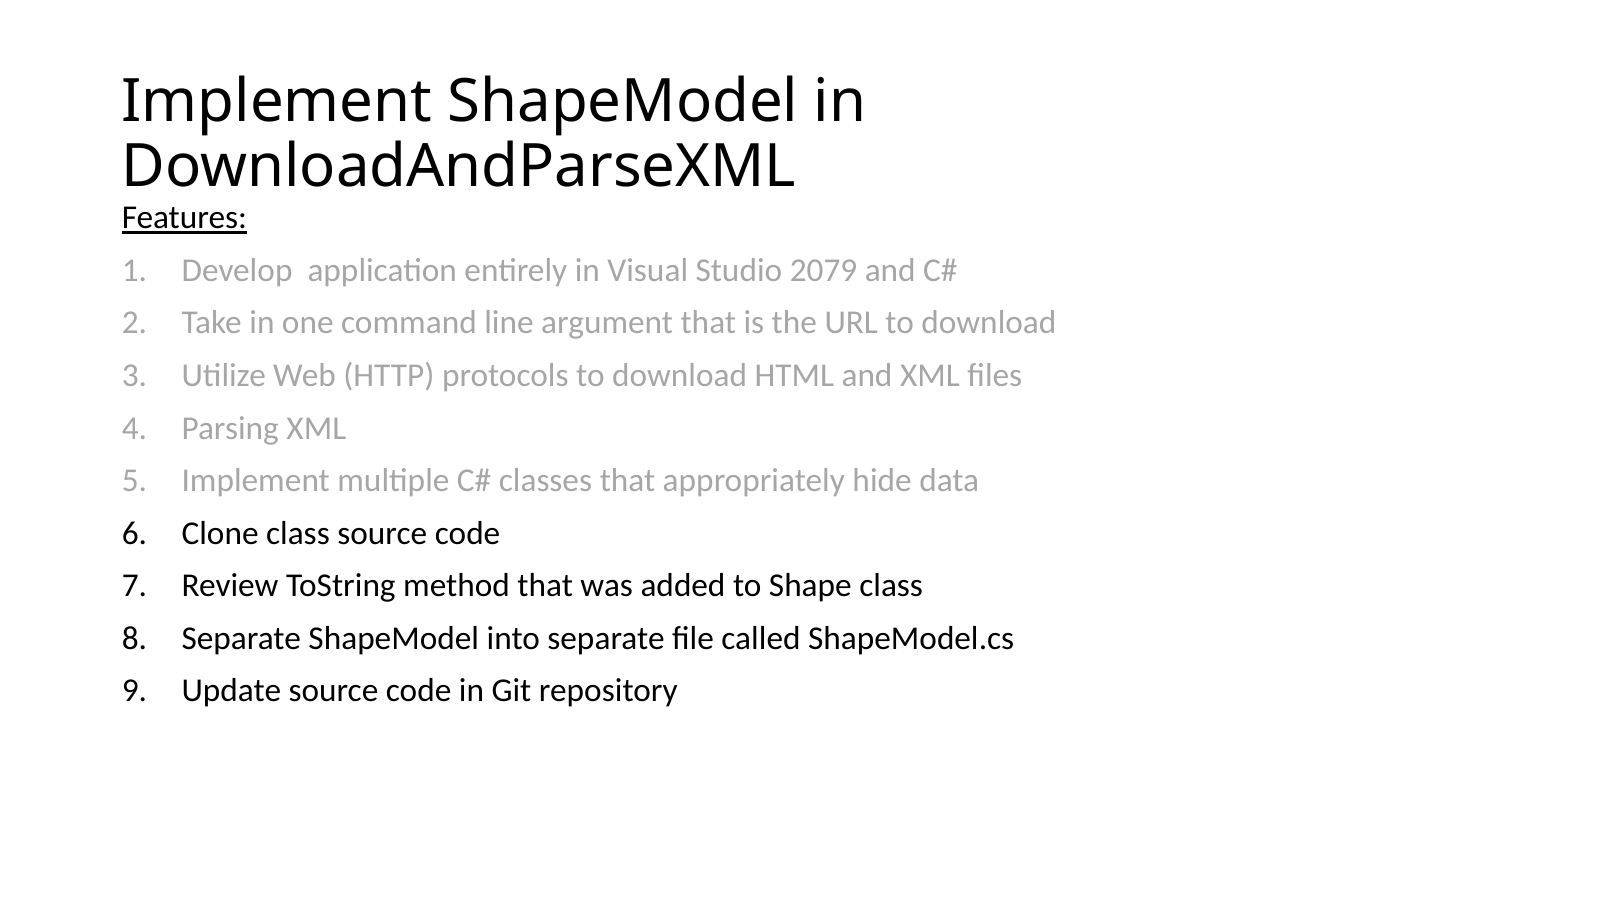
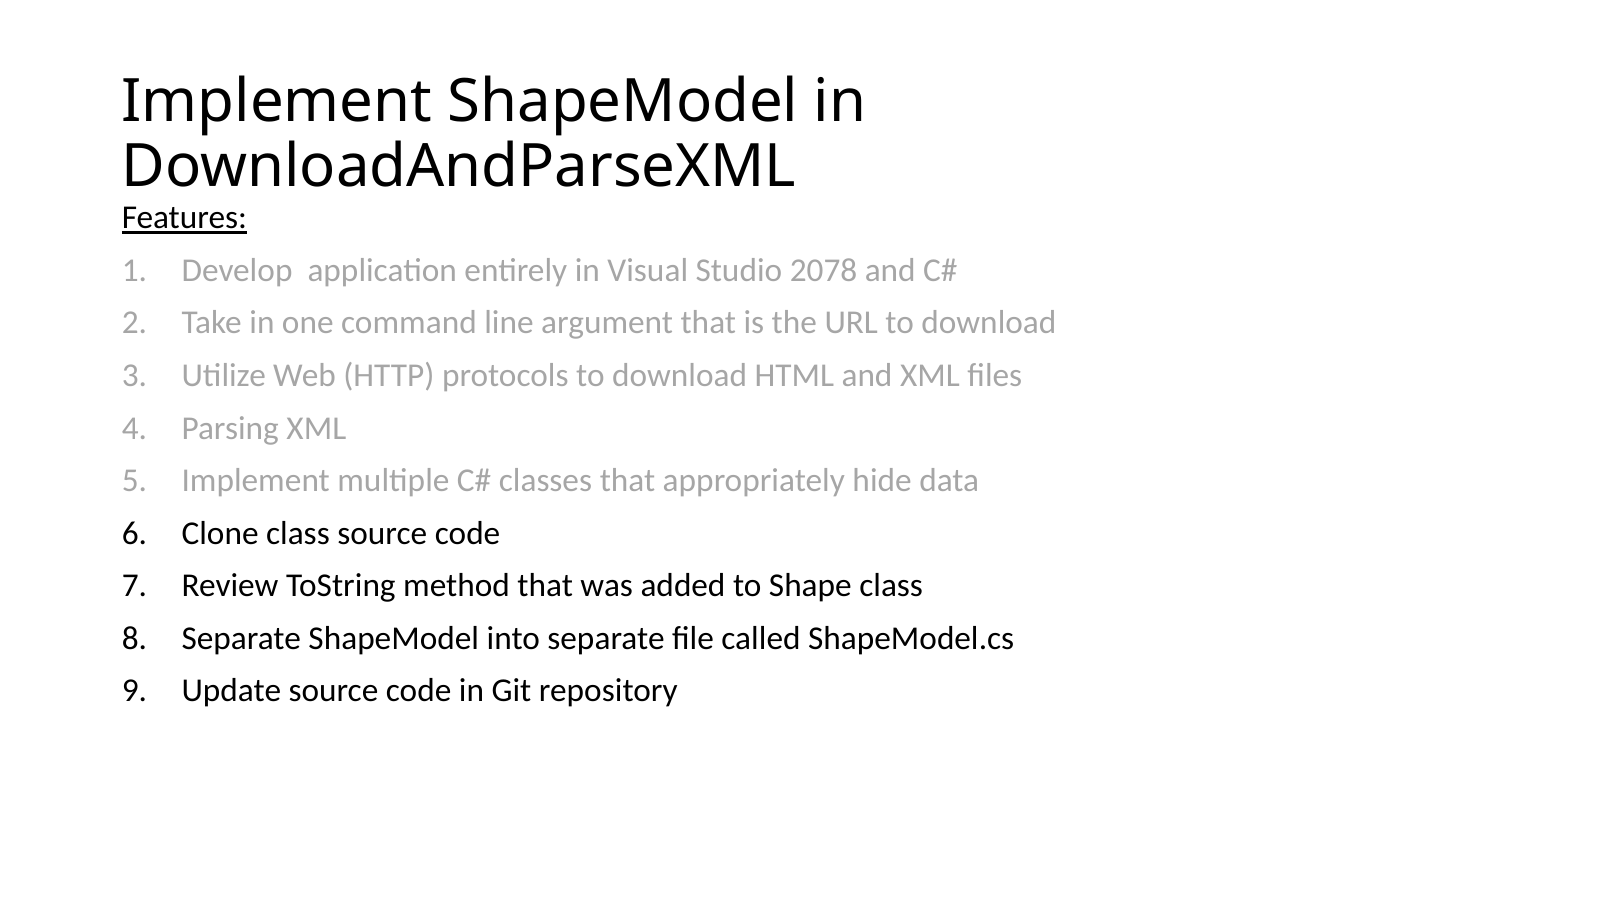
2079: 2079 -> 2078 (824, 270)
